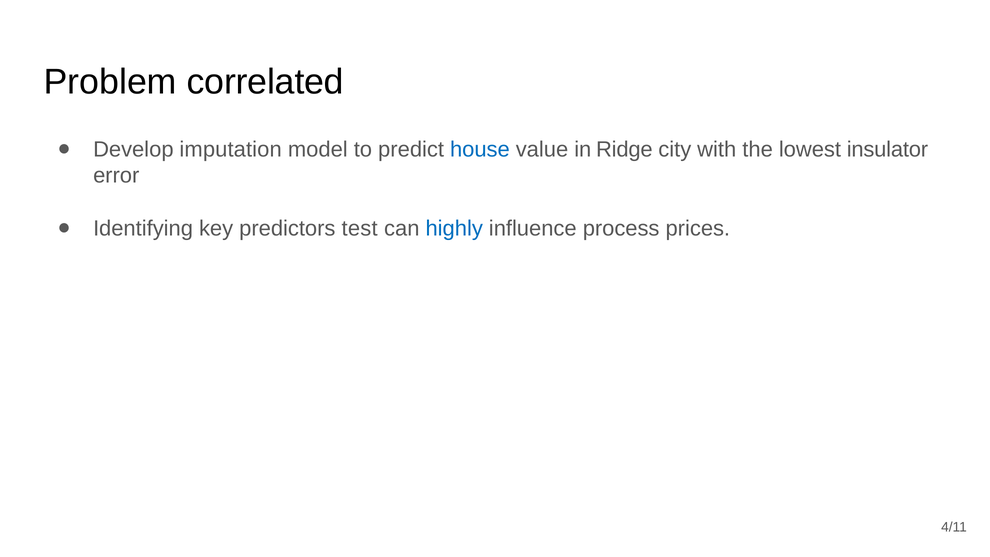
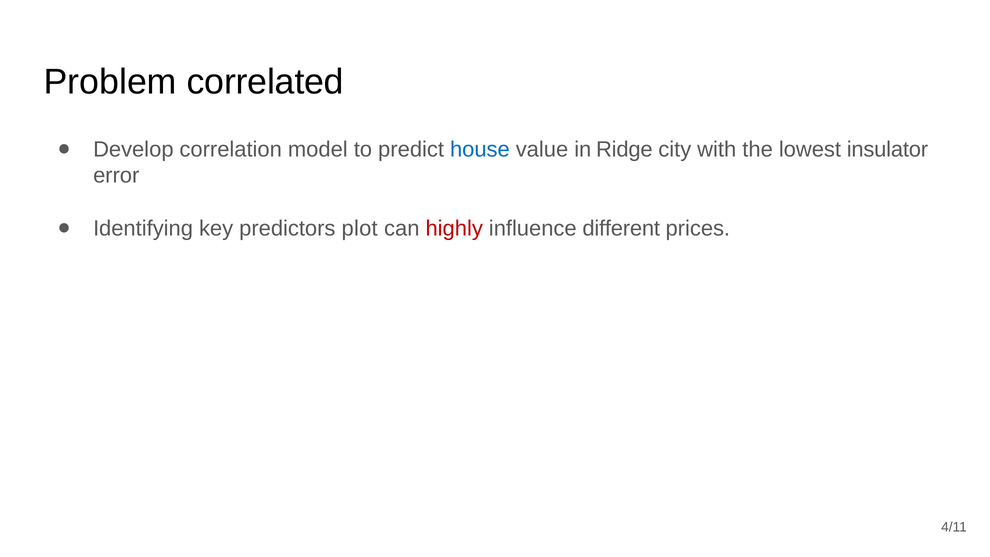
imputation: imputation -> correlation (231, 149)
test: test -> plot (360, 228)
highly colour: blue -> red (454, 228)
process: process -> different (621, 228)
